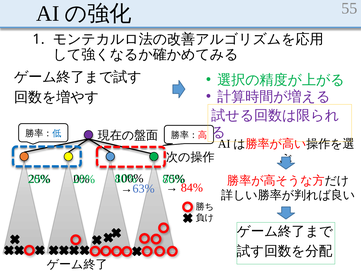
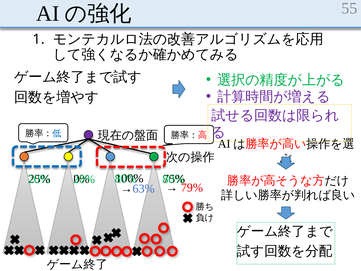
84%: 84% -> 79% (192, 187)
